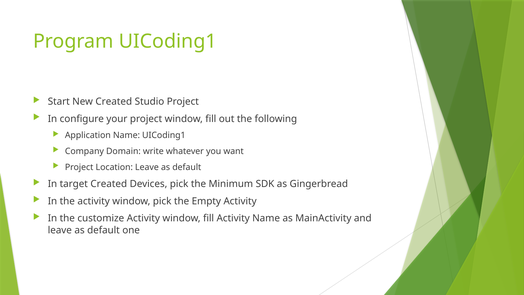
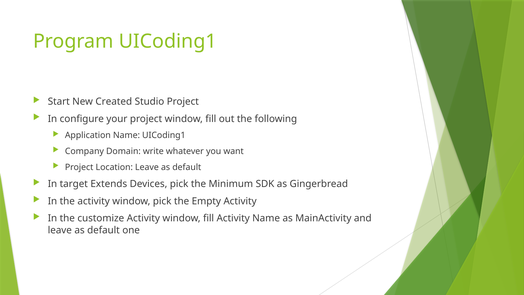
target Created: Created -> Extends (109, 184)
